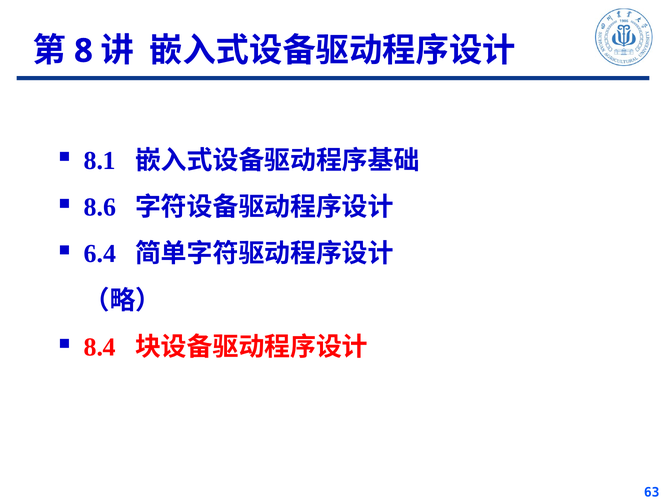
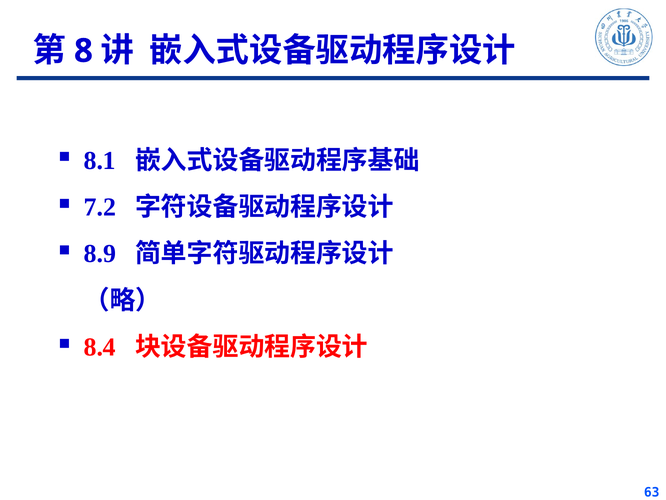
8.6: 8.6 -> 7.2 (100, 207)
6.4: 6.4 -> 8.9 (100, 254)
